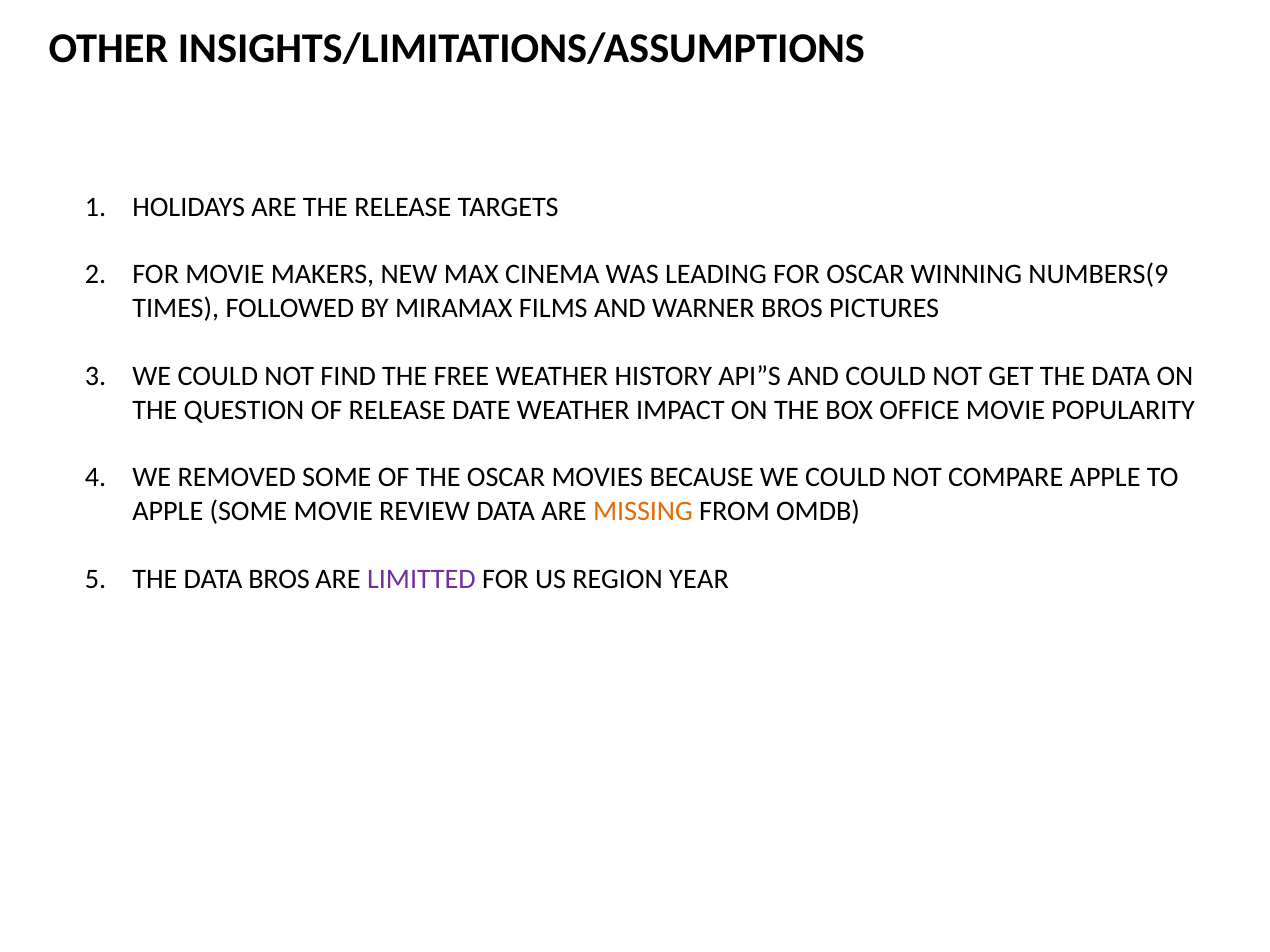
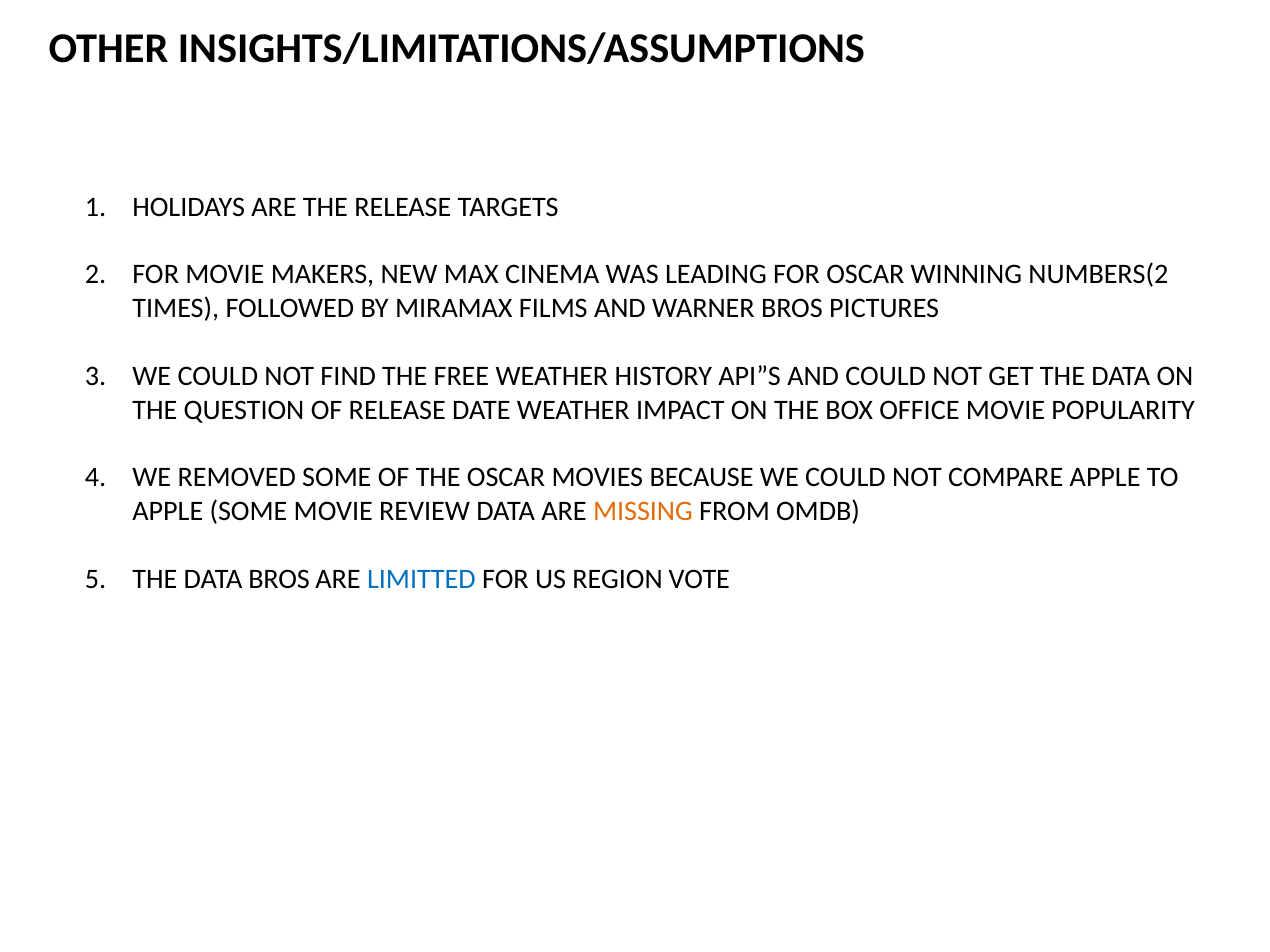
NUMBERS(9: NUMBERS(9 -> NUMBERS(2 (1098, 275)
LIMITTED colour: purple -> blue (421, 579)
YEAR: YEAR -> VOTE (699, 579)
